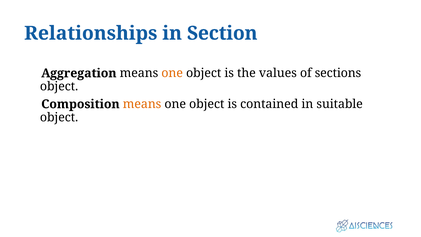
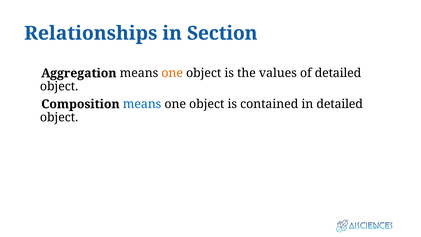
of sections: sections -> detailed (338, 73)
means colour: orange -> blue (142, 104)
in suitable: suitable -> detailed (340, 104)
